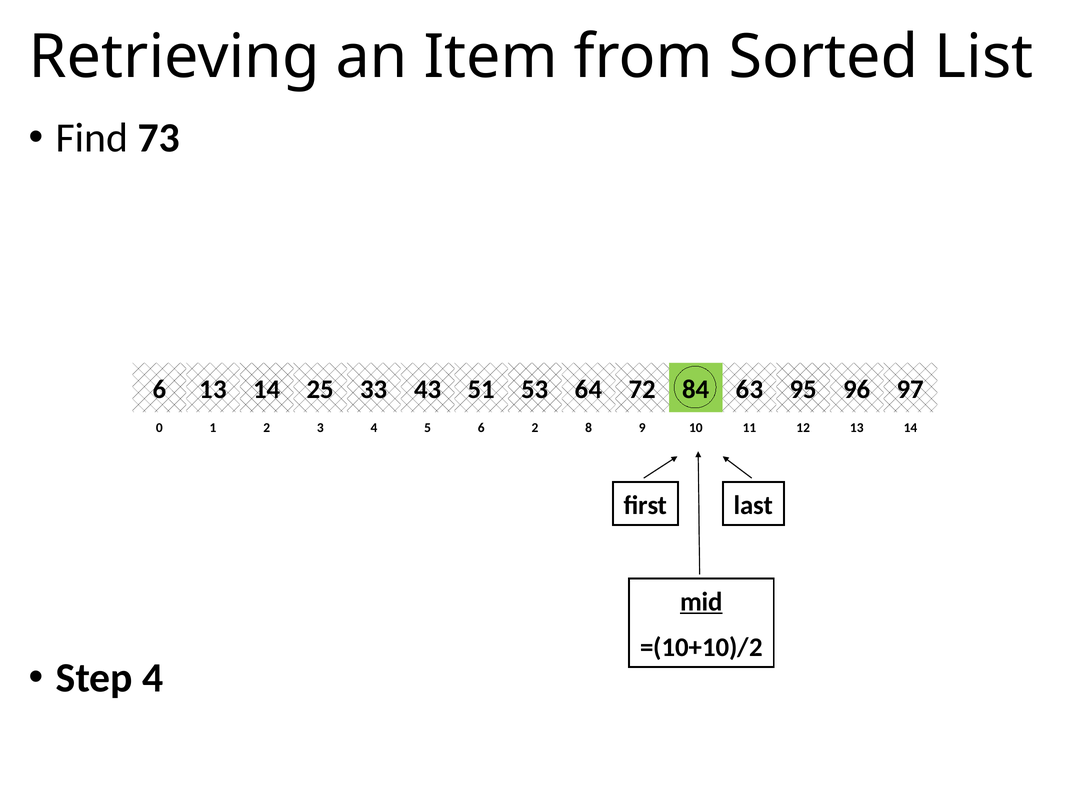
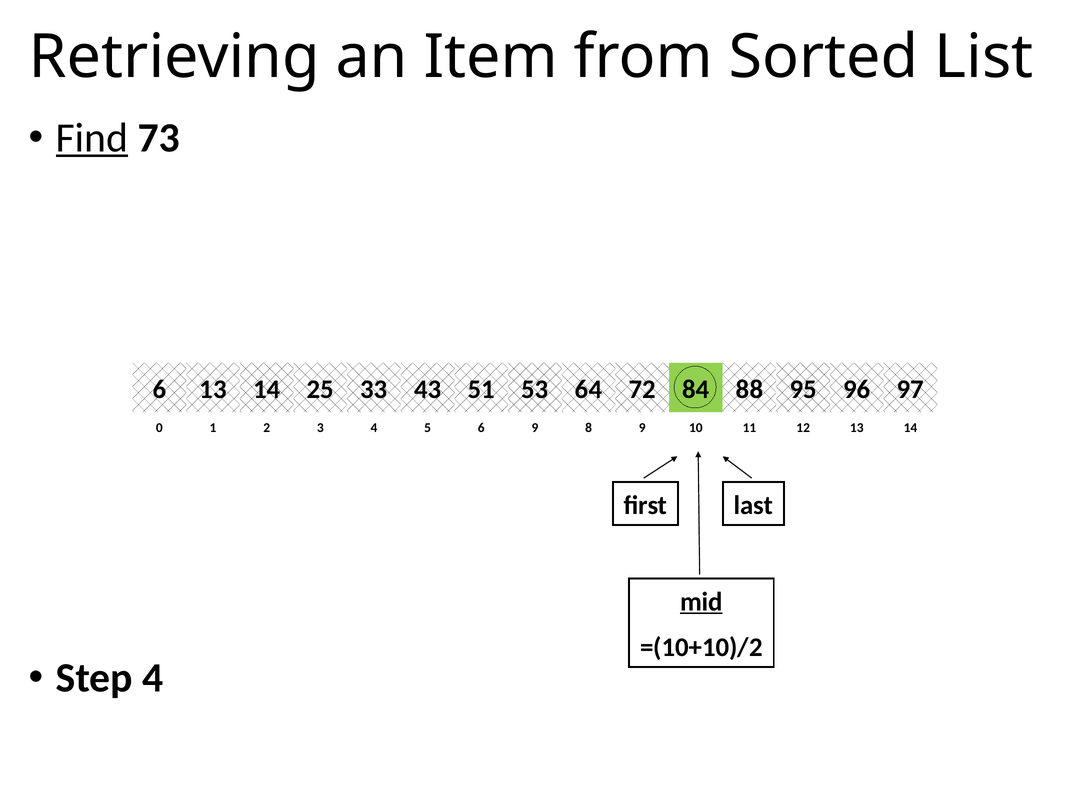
Find underline: none -> present (92, 138)
63: 63 -> 88 (750, 389)
5 2: 2 -> 9 (535, 428)
